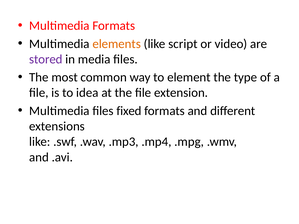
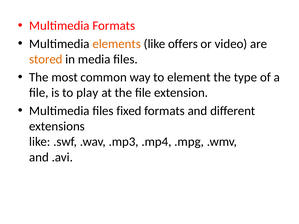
script: script -> offers (183, 44)
stored colour: purple -> orange (46, 59)
idea: idea -> play (87, 93)
